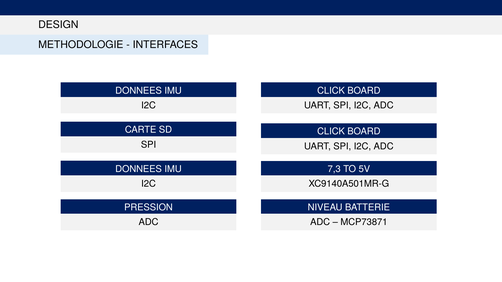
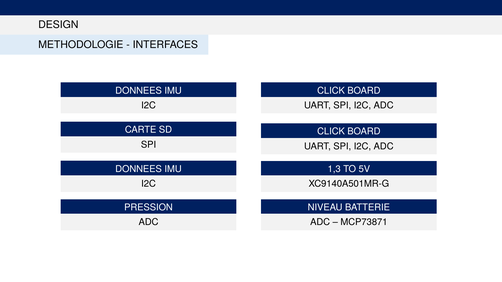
7,3: 7,3 -> 1,3 (334, 169)
